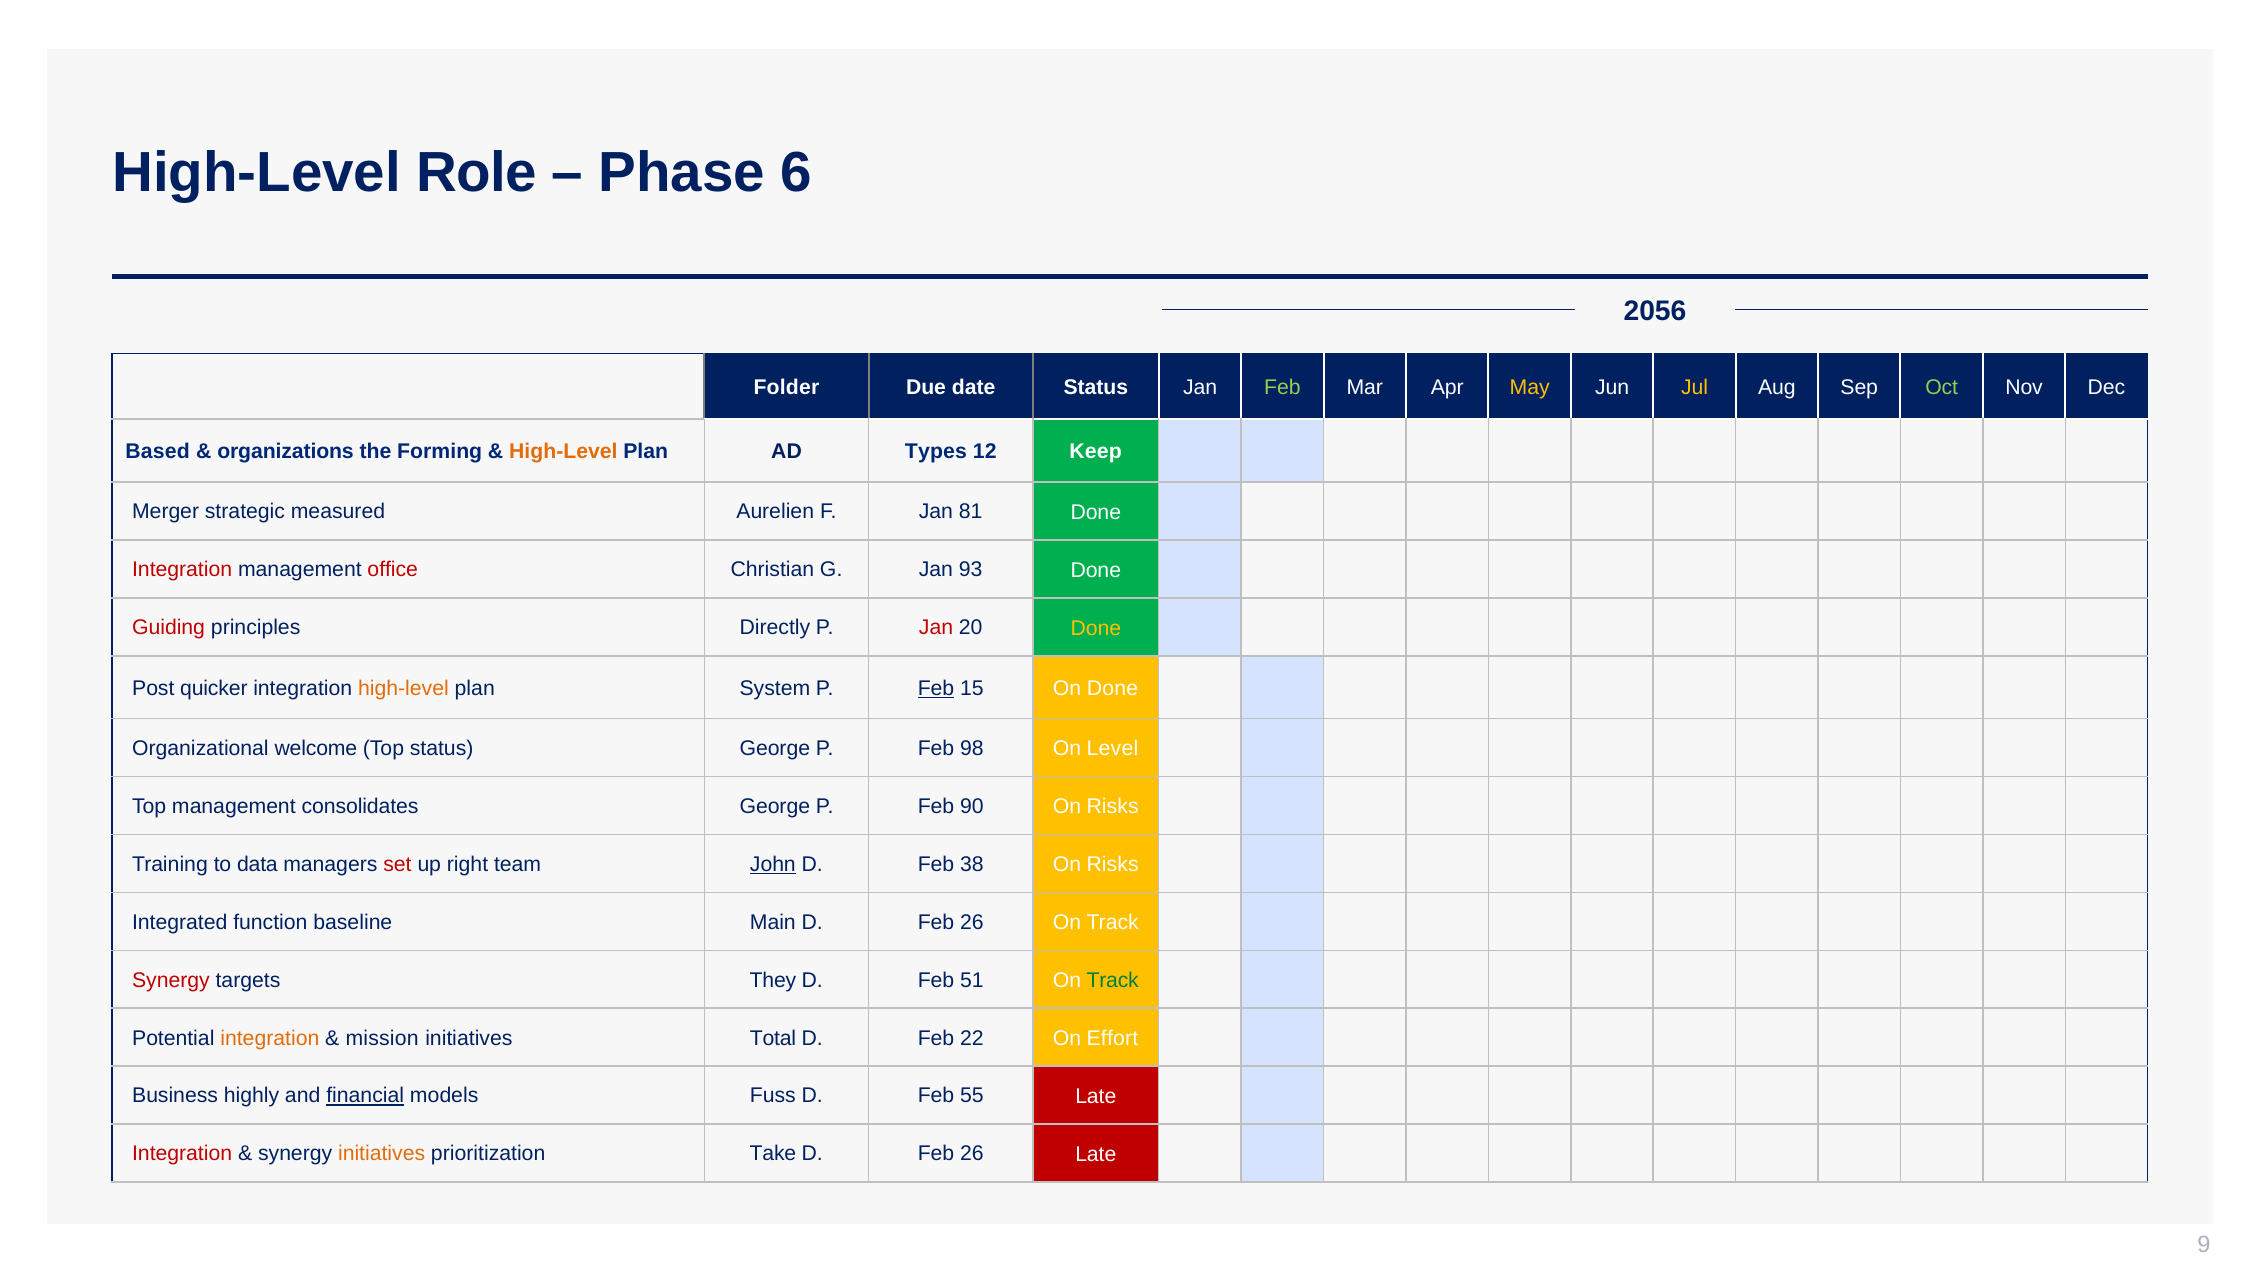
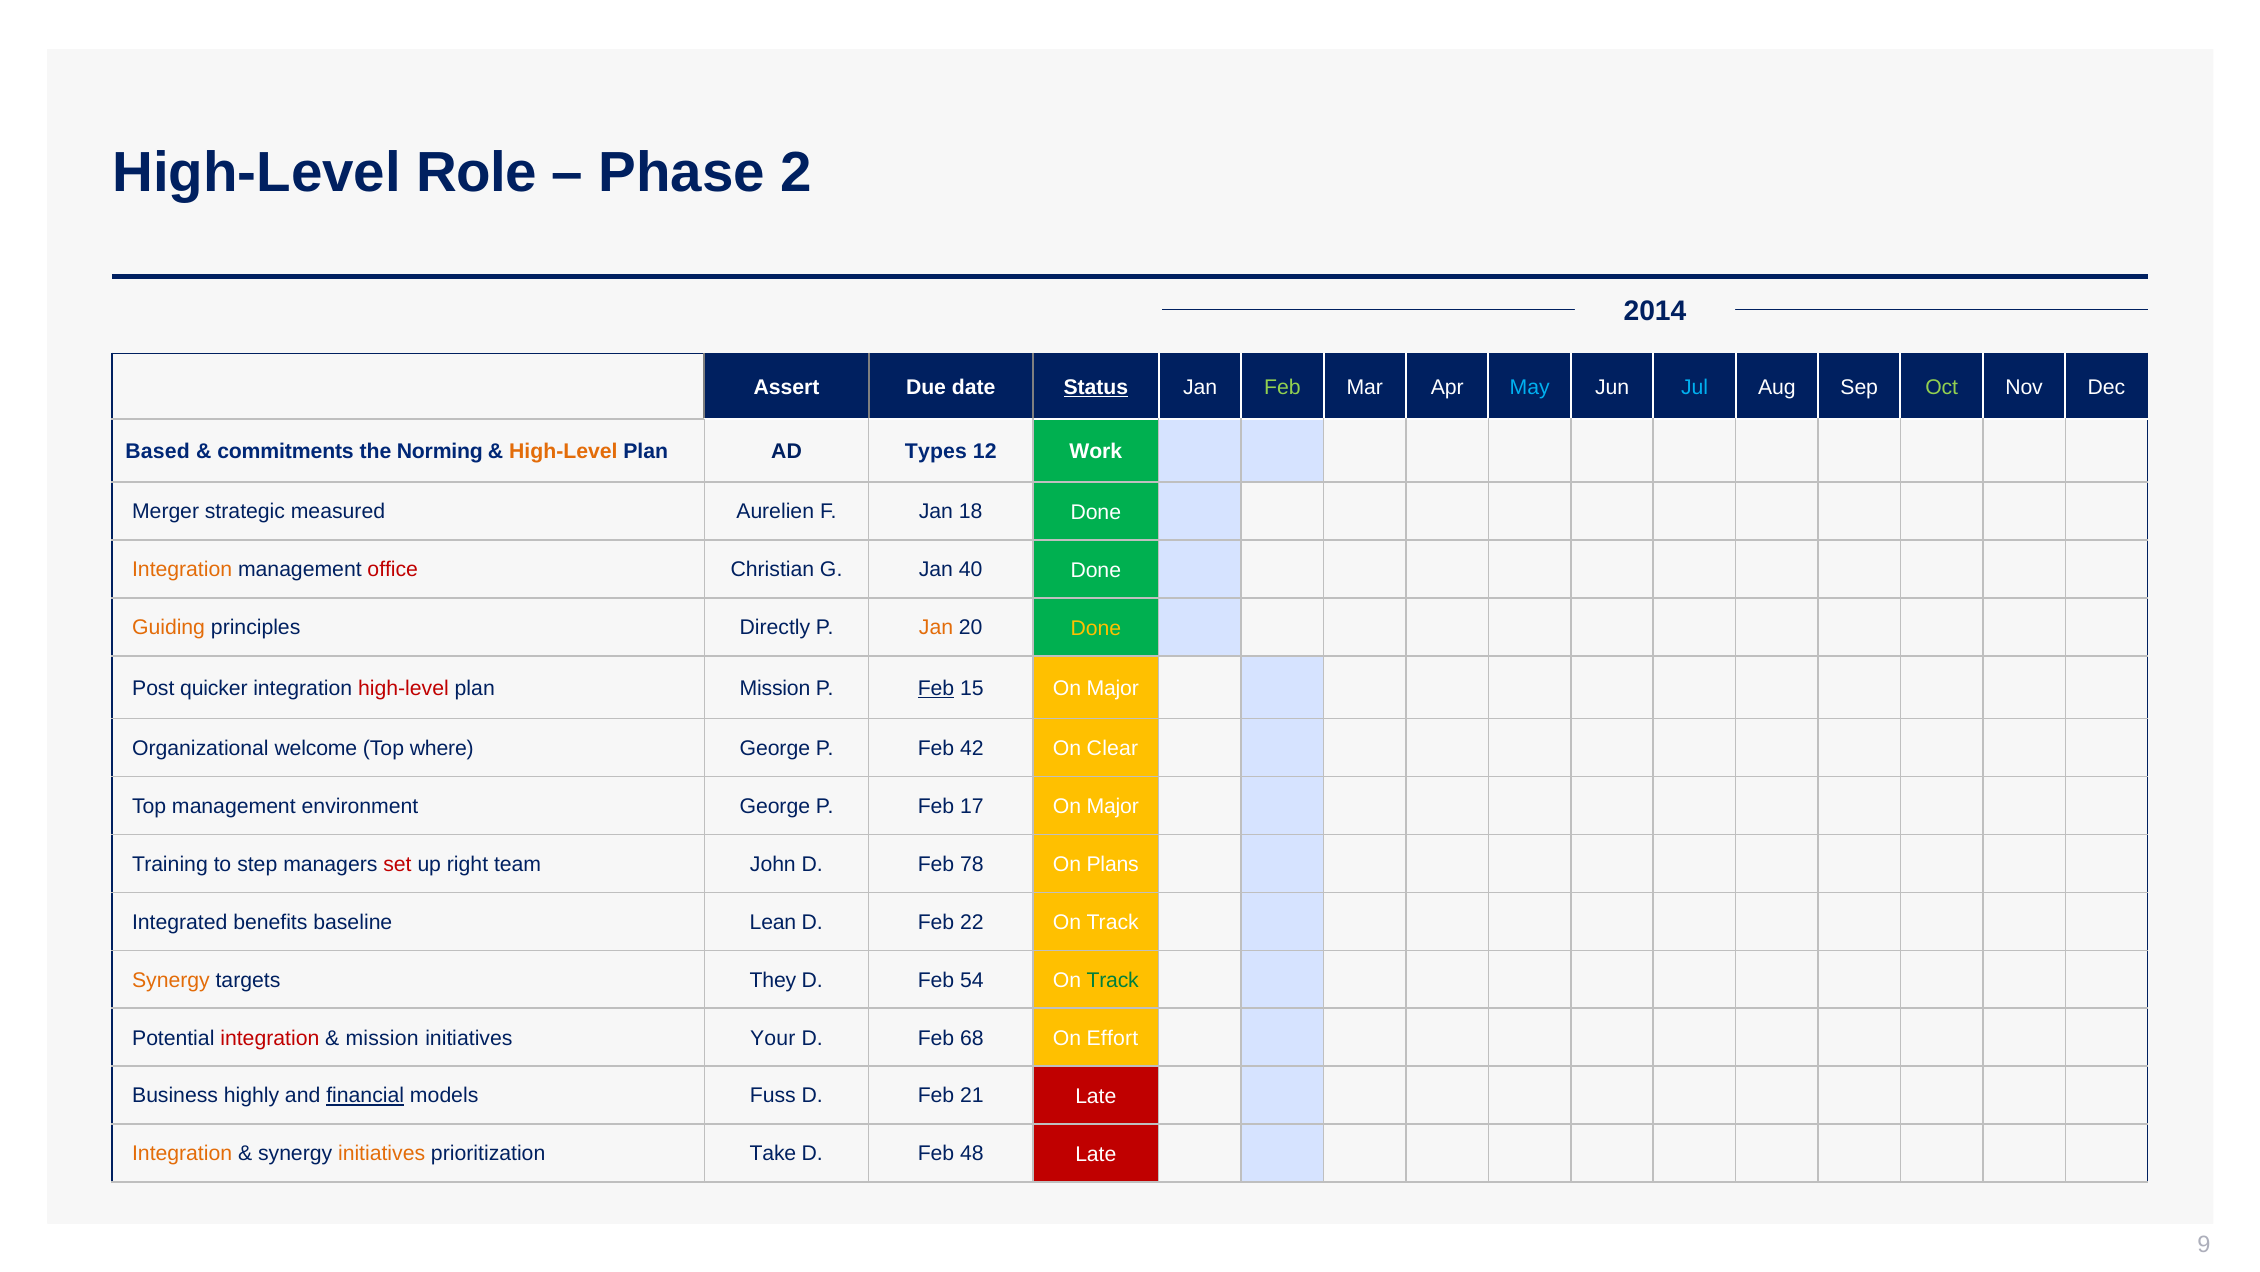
6: 6 -> 2 (796, 173)
2056: 2056 -> 2014 (1655, 311)
Folder: Folder -> Assert (787, 387)
Status underline: none -> present (1096, 387)
May colour: yellow -> light blue (1530, 387)
Jul colour: yellow -> light blue (1695, 387)
organizations: organizations -> commitments (286, 451)
Forming: Forming -> Norming (440, 451)
Keep: Keep -> Work (1096, 451)
81: 81 -> 18 (971, 512)
Integration colour: red -> orange (182, 570)
93: 93 -> 40 (971, 570)
Guiding colour: red -> orange (169, 628)
Jan colour: red -> orange (936, 628)
high-level colour: orange -> red (403, 688)
plan System: System -> Mission (775, 688)
15 On Done: Done -> Major (1113, 688)
Top status: status -> where (442, 748)
98: 98 -> 42 (972, 748)
Level: Level -> Clear (1112, 748)
consolidates: consolidates -> environment (360, 806)
90: 90 -> 17 (972, 806)
Risks: Risks -> Major (1113, 806)
data: data -> step (257, 864)
John underline: present -> none (773, 864)
38: 38 -> 78 (972, 864)
Risks: Risks -> Plans (1113, 864)
function: function -> benefits (270, 922)
Main: Main -> Lean (773, 922)
26: 26 -> 22 (972, 922)
Synergy colour: red -> orange (171, 980)
51: 51 -> 54 (972, 980)
integration colour: orange -> red (270, 1037)
Total: Total -> Your (773, 1037)
22: 22 -> 68 (972, 1037)
55: 55 -> 21 (972, 1095)
Integration colour: red -> orange (182, 1153)
26: 26 -> 48 (972, 1153)
